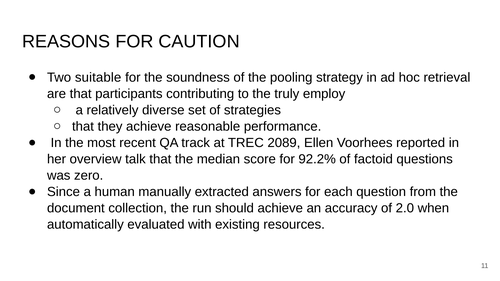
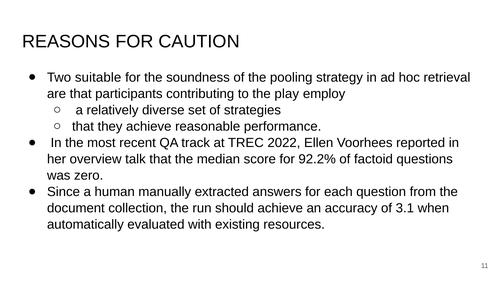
truly: truly -> play (287, 94)
2089: 2089 -> 2022 (284, 143)
2.0: 2.0 -> 3.1 (405, 208)
